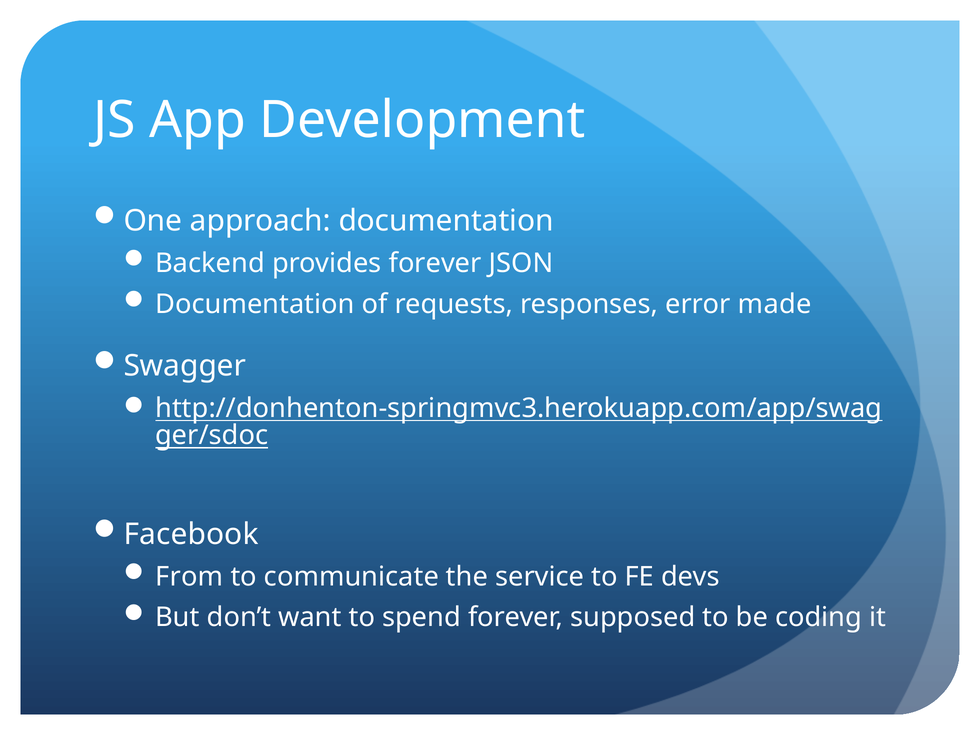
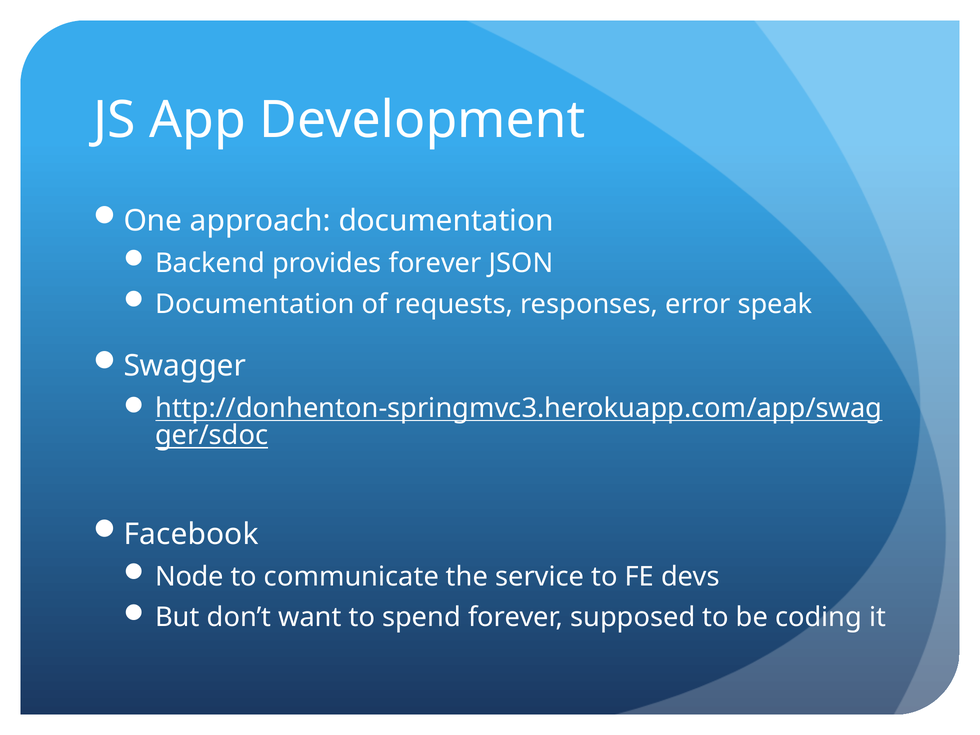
made: made -> speak (775, 304)
From: From -> Node (189, 577)
